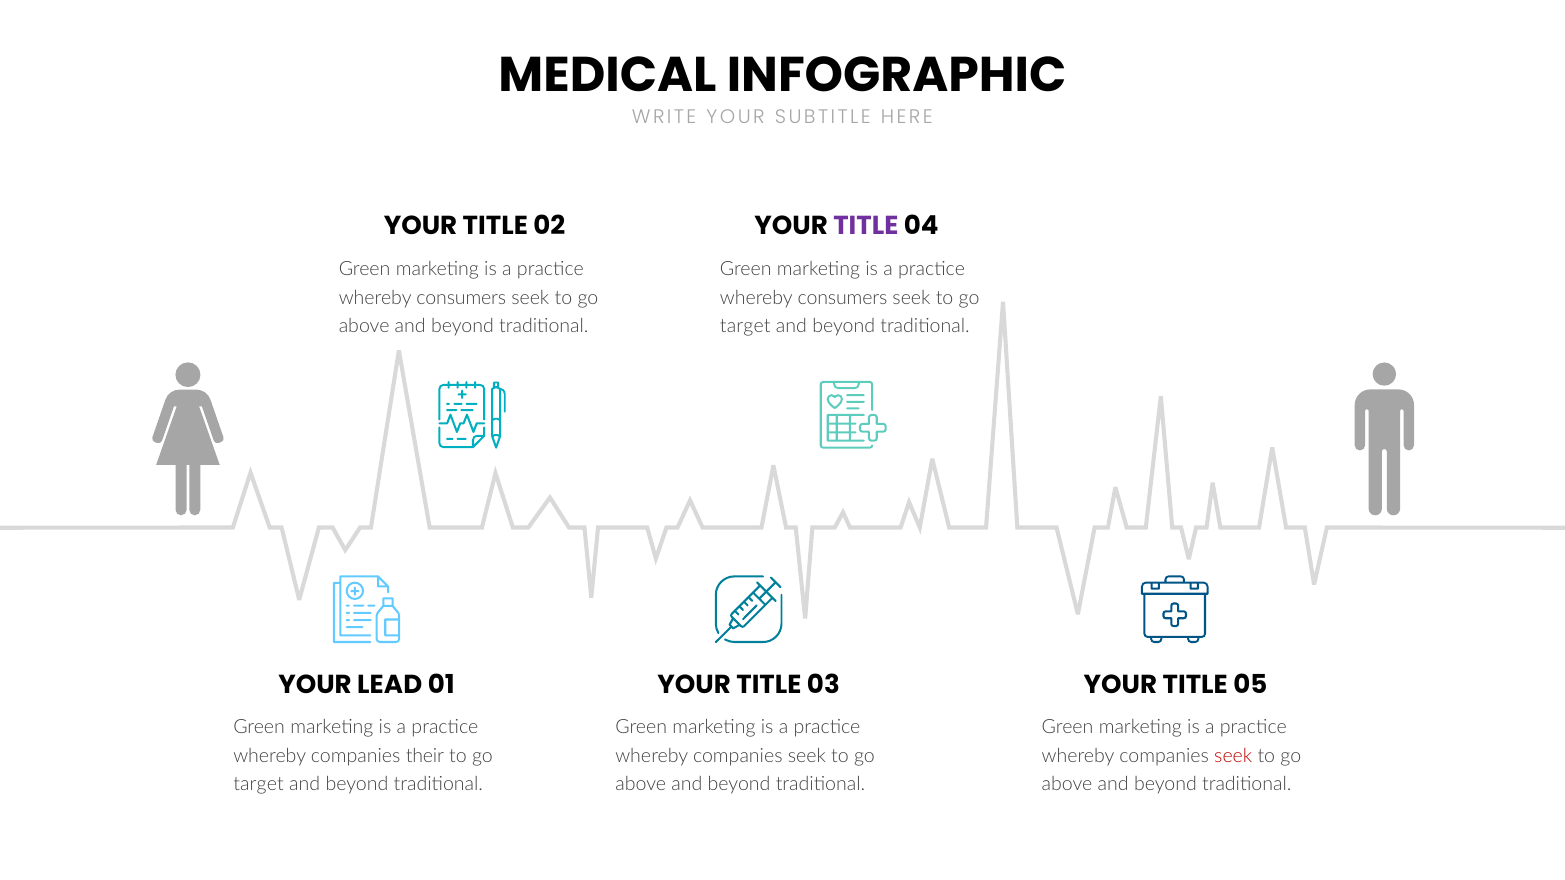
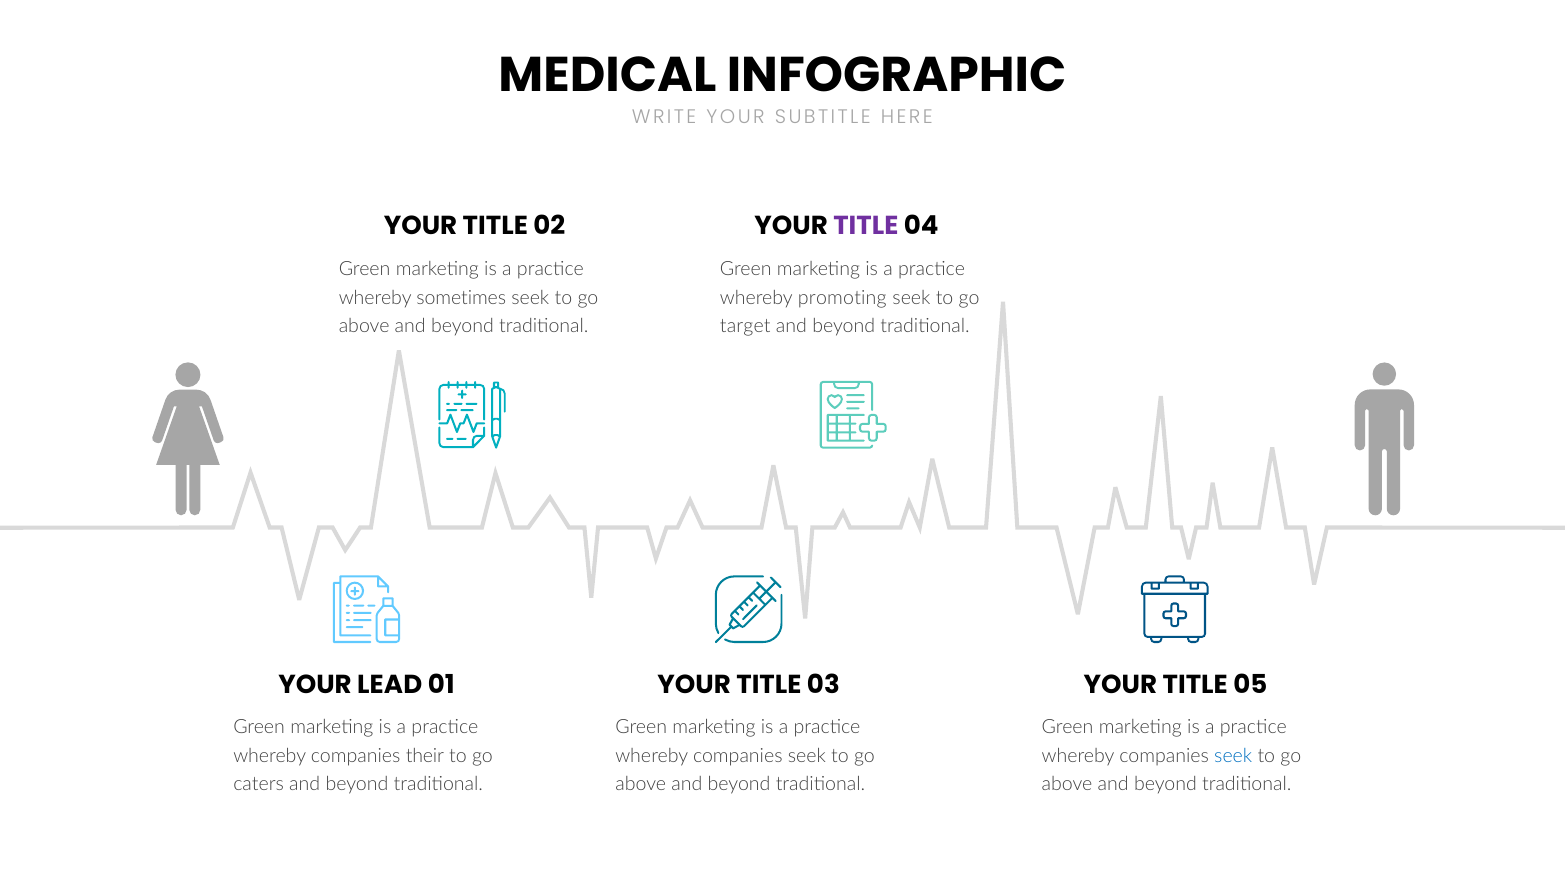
consumers: consumers -> sometimes (461, 298)
consumers: consumers -> promoting (842, 298)
seek colour: red -> blue (1233, 756)
target: target -> caters (259, 785)
